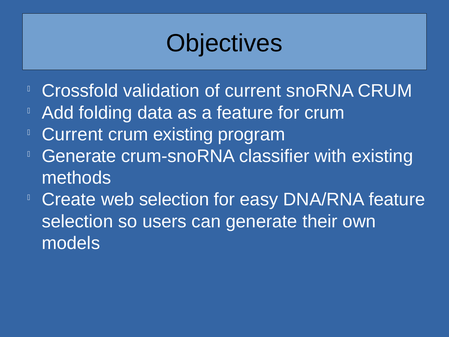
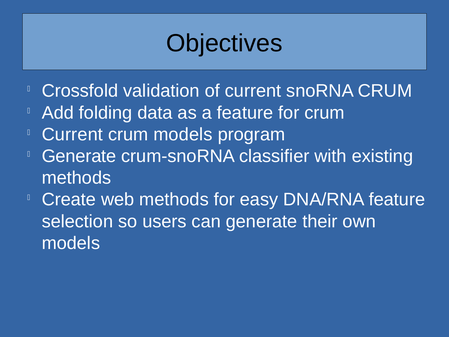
crum existing: existing -> models (183, 134)
web selection: selection -> methods (174, 200)
